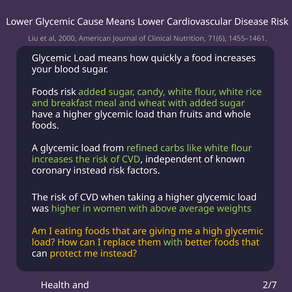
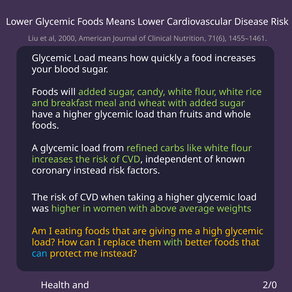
Glycemic Cause: Cause -> Foods (90, 22)
Foods risk: risk -> will (68, 92)
can colour: white -> light blue (40, 254)
2/7: 2/7 -> 2/0 (270, 285)
